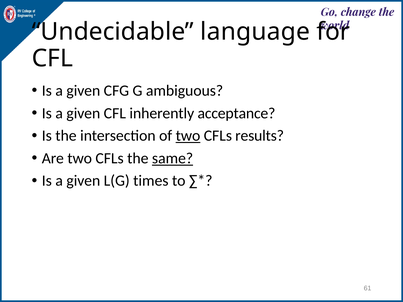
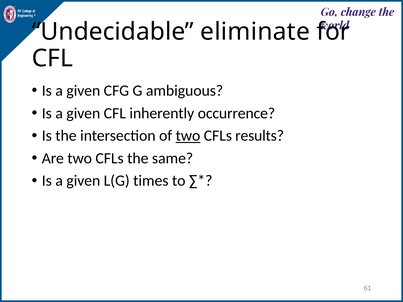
language: language -> eliminate (255, 32)
acceptance: acceptance -> occurrence (236, 113)
same underline: present -> none (173, 158)
